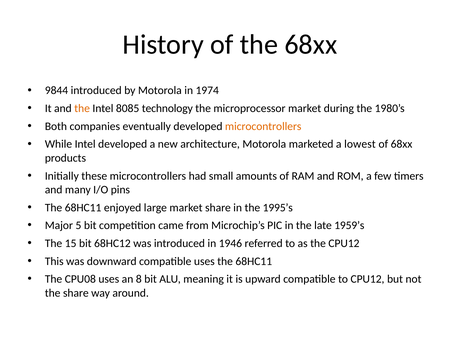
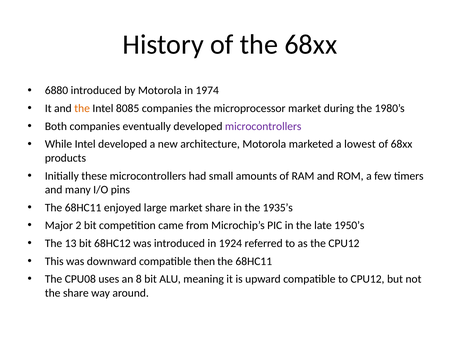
9844: 9844 -> 6880 (56, 91)
8085 technology: technology -> companies (167, 108)
microcontrollers colour: orange -> purple (263, 126)
1995’s: 1995’s -> 1935’s (278, 208)
5: 5 -> 2 (78, 225)
1959’s: 1959’s -> 1950’s (349, 225)
15: 15 -> 13 (71, 243)
1946: 1946 -> 1924 (230, 243)
compatible uses: uses -> then (204, 261)
